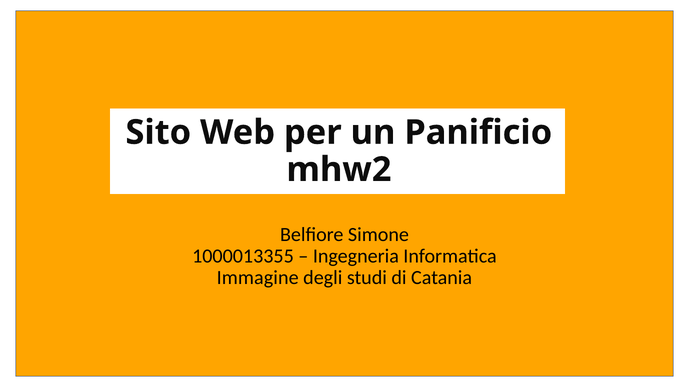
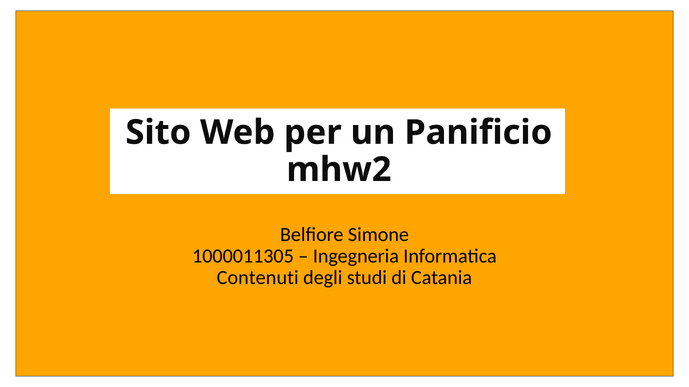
1000013355: 1000013355 -> 1000011305 (243, 257)
Immagine: Immagine -> Contenuti (258, 278)
